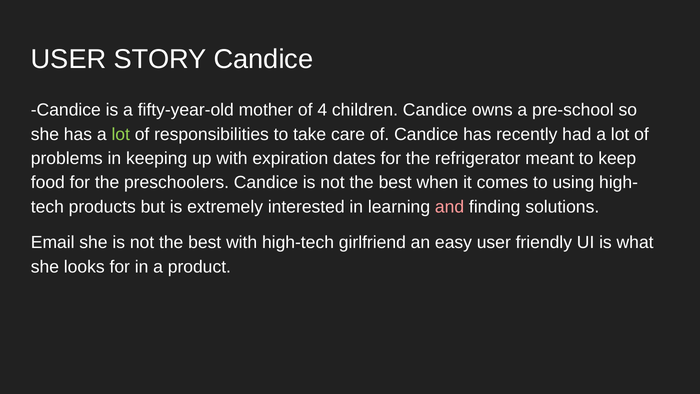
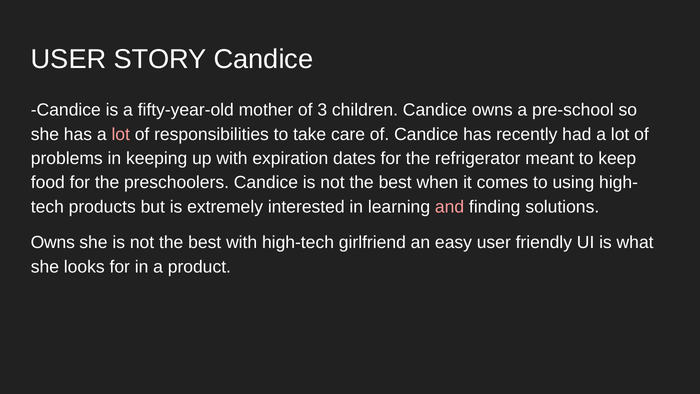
4: 4 -> 3 (322, 110)
lot colour: light green -> pink (121, 134)
Email: Email -> Owns (53, 242)
